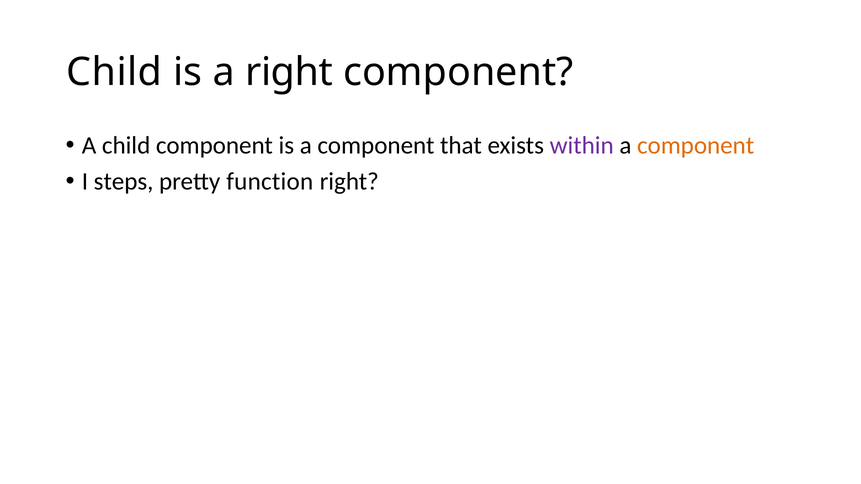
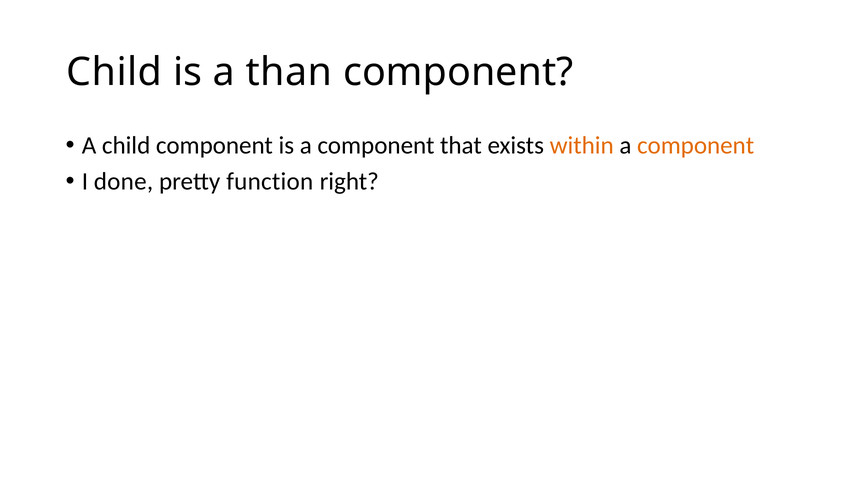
a right: right -> than (289, 72)
within colour: purple -> orange (582, 146)
steps: steps -> done (123, 182)
